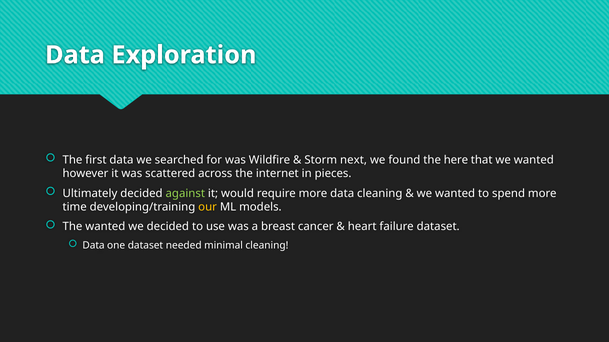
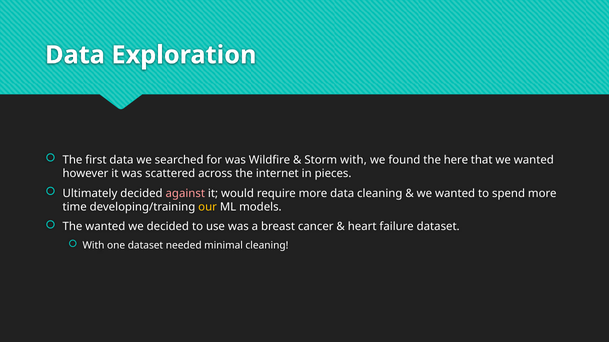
Storm next: next -> with (354, 160)
against colour: light green -> pink (185, 194)
Data: Data -> With (94, 246)
